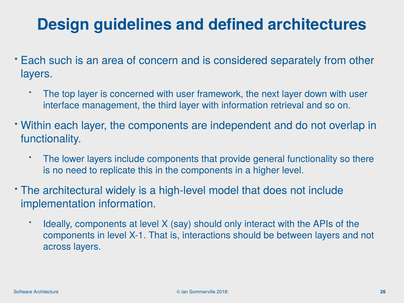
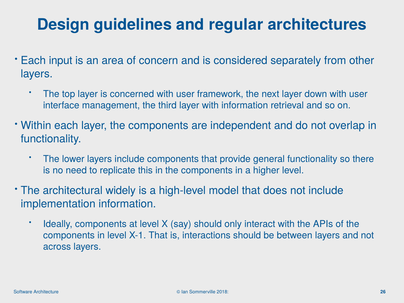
defined: defined -> regular (236, 25)
such: such -> input (61, 61)
